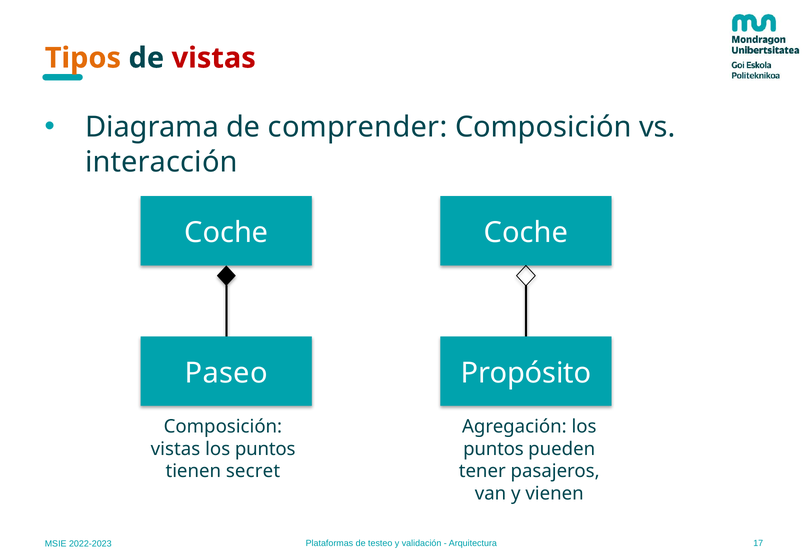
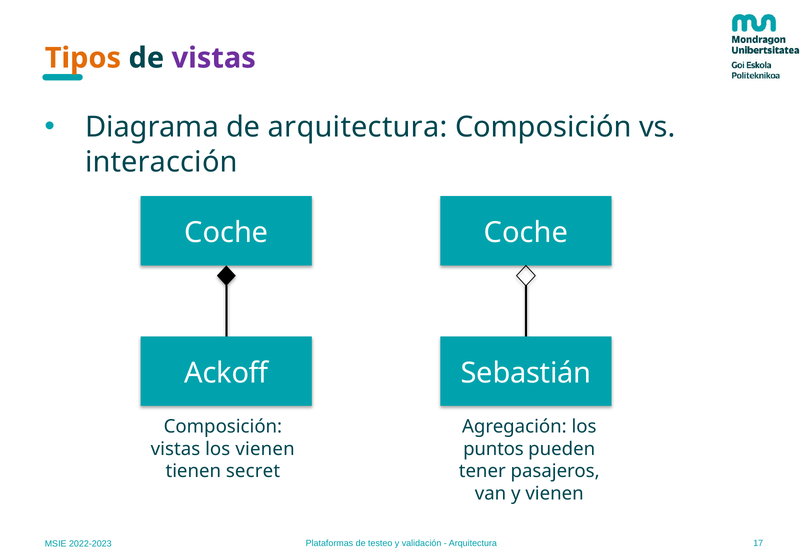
vistas colour: red -> purple (214, 58)
de comprender: comprender -> arquitectura (358, 127)
Paseo: Paseo -> Ackoff (226, 373)
Propósito: Propósito -> Sebastián (526, 373)
puntos: puntos -> vienen (265, 448)
